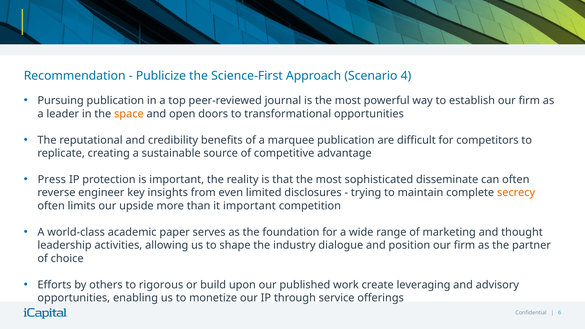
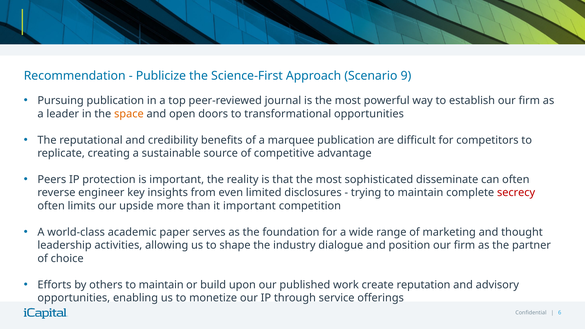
4: 4 -> 9 (406, 76)
Press: Press -> Peers (52, 180)
secrecy colour: orange -> red (516, 193)
others to rigorous: rigorous -> maintain (161, 285)
leveraging: leveraging -> reputation (424, 285)
